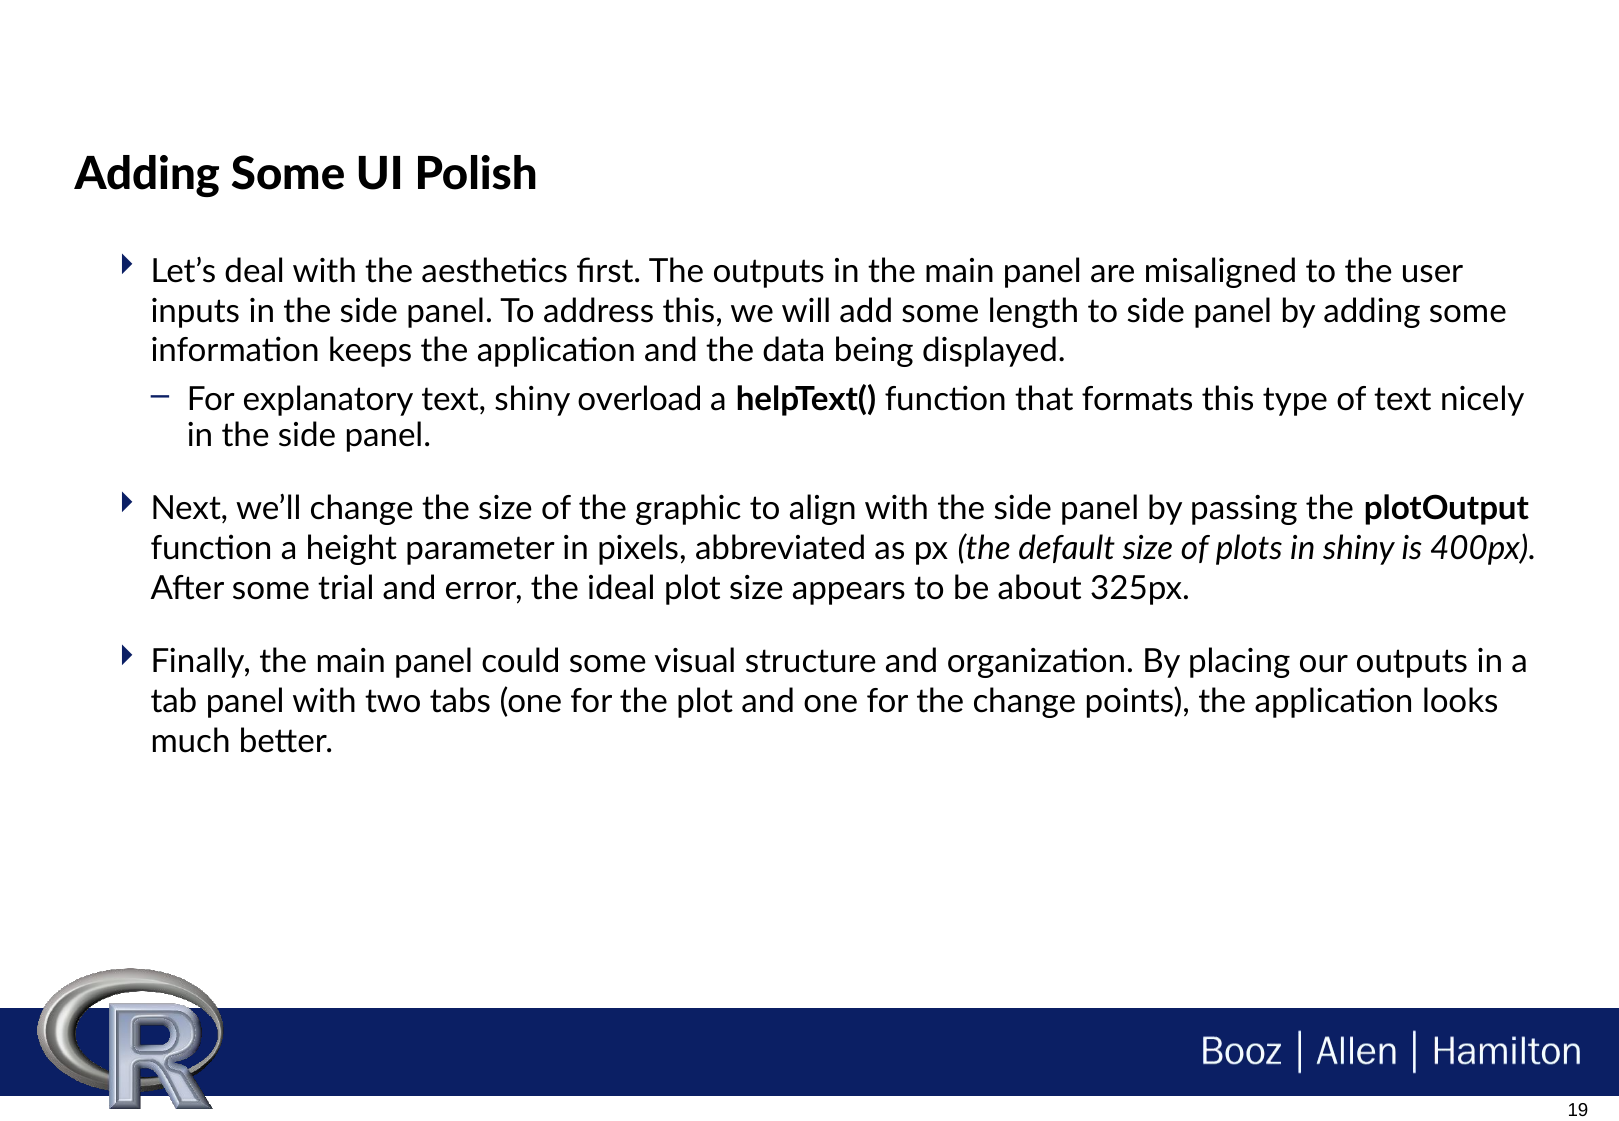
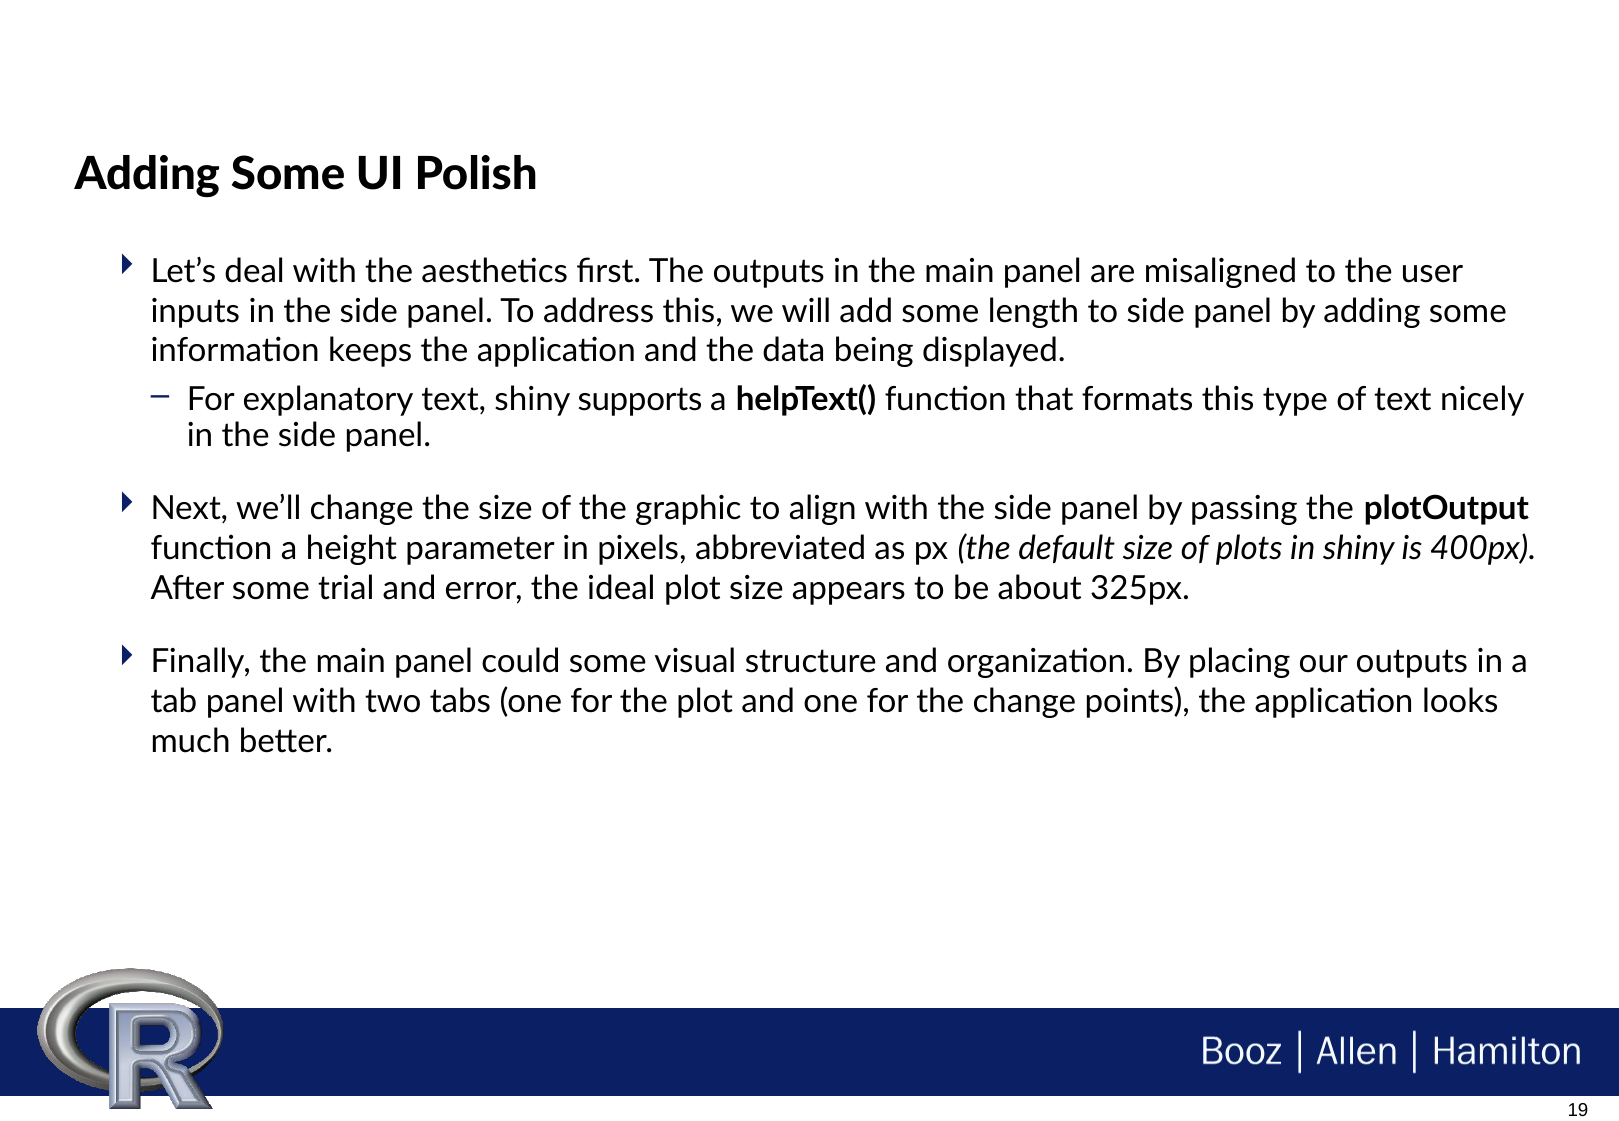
overload: overload -> supports (640, 400)
